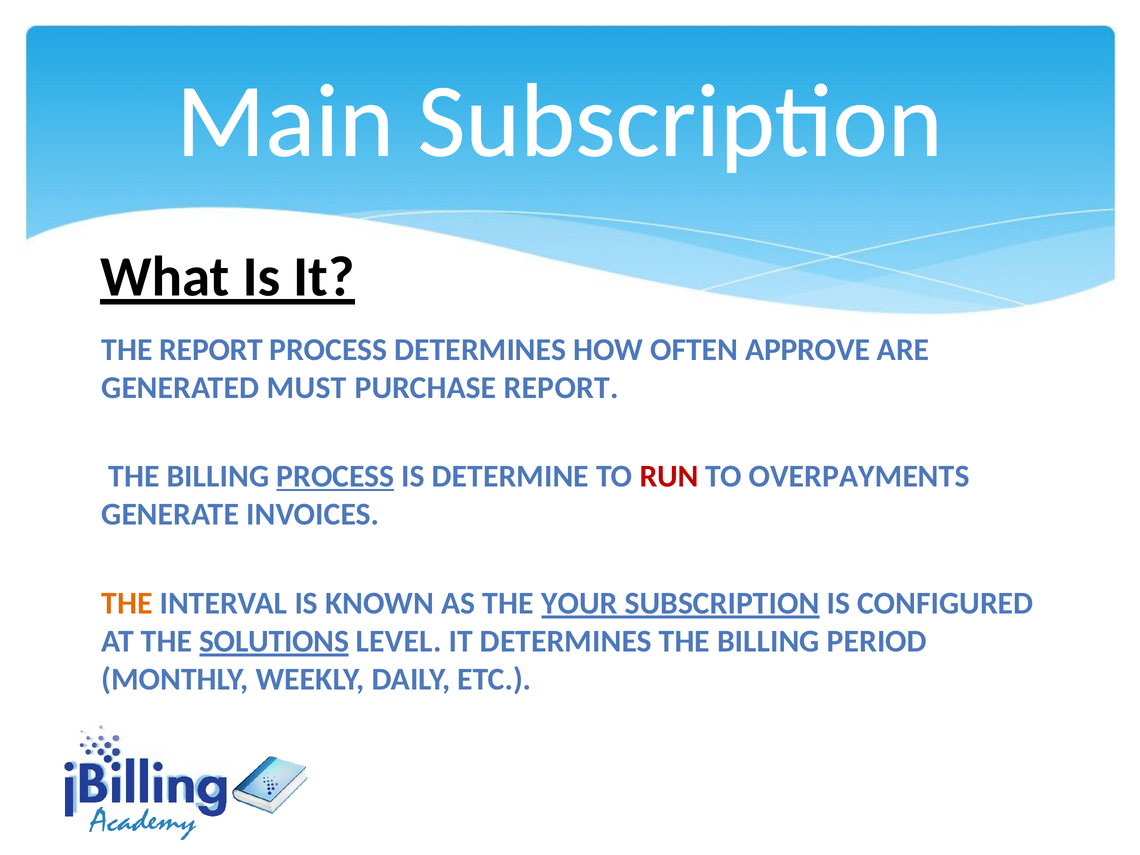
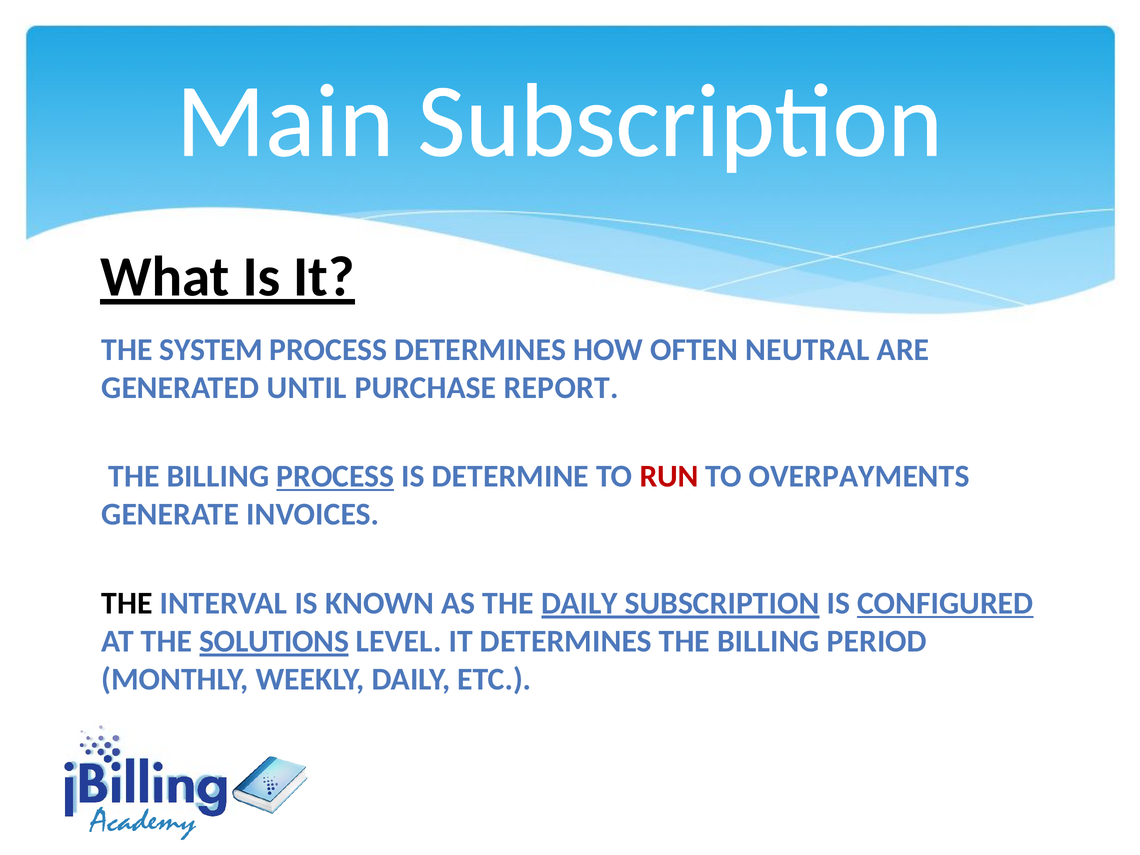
THE REPORT: REPORT -> SYSTEM (211, 350)
APPROVE: APPROVE -> NEUTRAL (807, 350)
MUST: MUST -> UNTIL (307, 388)
THE colour: orange -> black (127, 603)
THE YOUR: YOUR -> DAILY (579, 603)
CONFIGURED underline: none -> present (945, 603)
